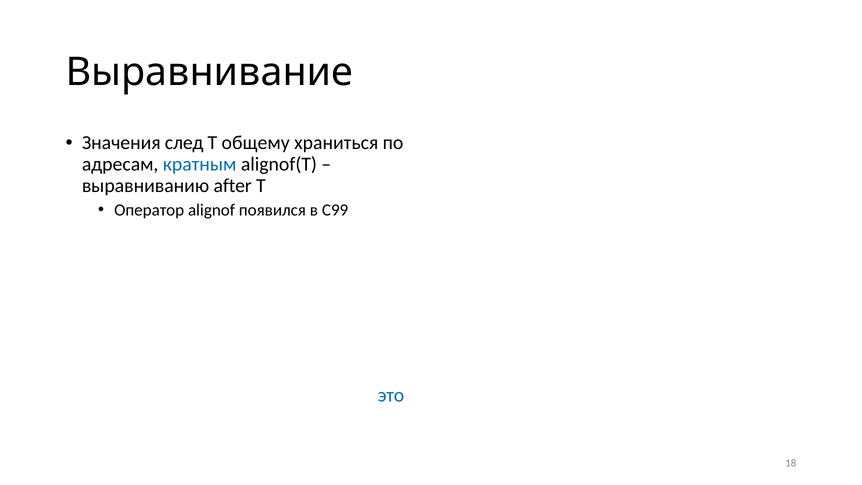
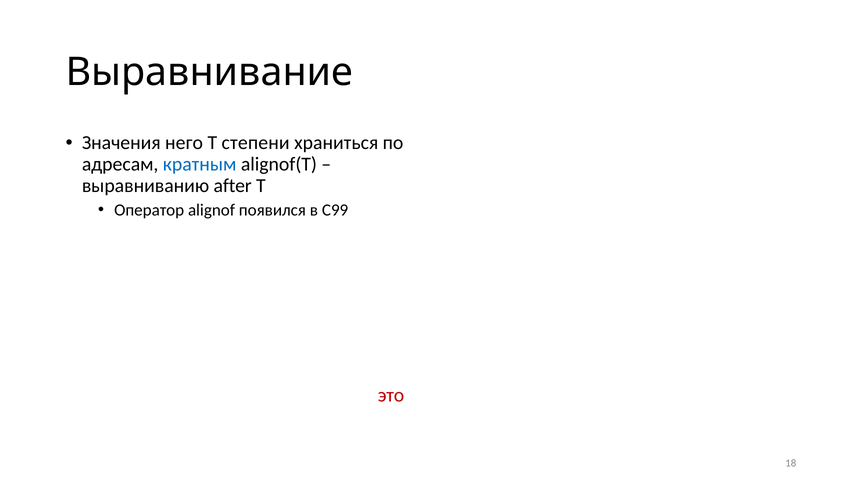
след: след -> него (184, 143)
общему: общему -> степени (256, 143)
это colour: blue -> red (391, 395)
